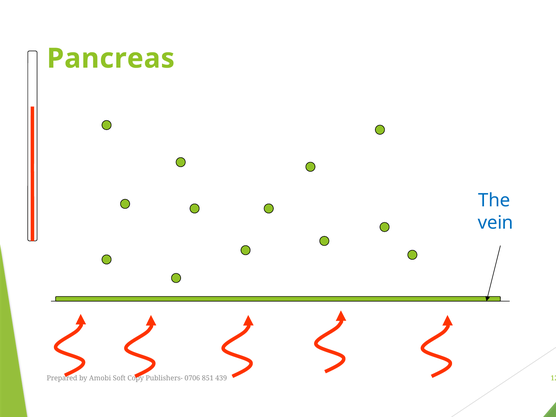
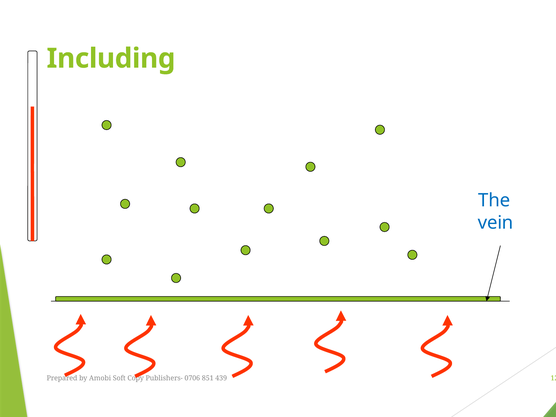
Pancreas: Pancreas -> Including (111, 58)
